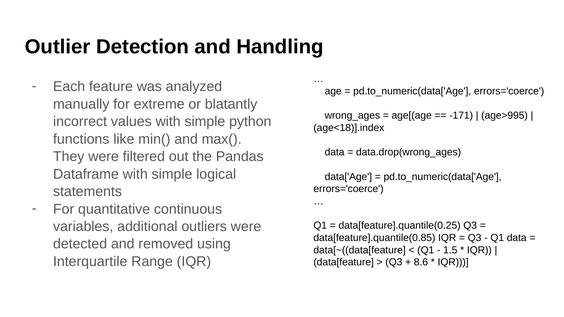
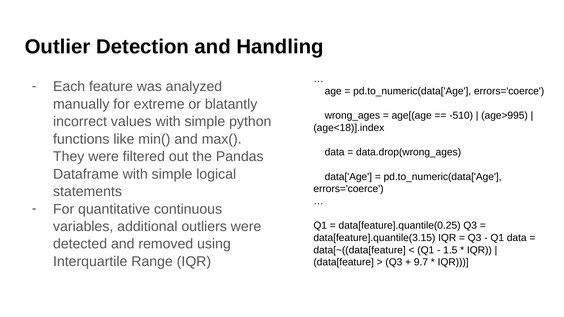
-171: -171 -> -510 (461, 116)
data[feature].quantile(0.85: data[feature].quantile(0.85 -> data[feature].quantile(3.15 (374, 238)
8.6: 8.6 -> 9.7 (421, 263)
